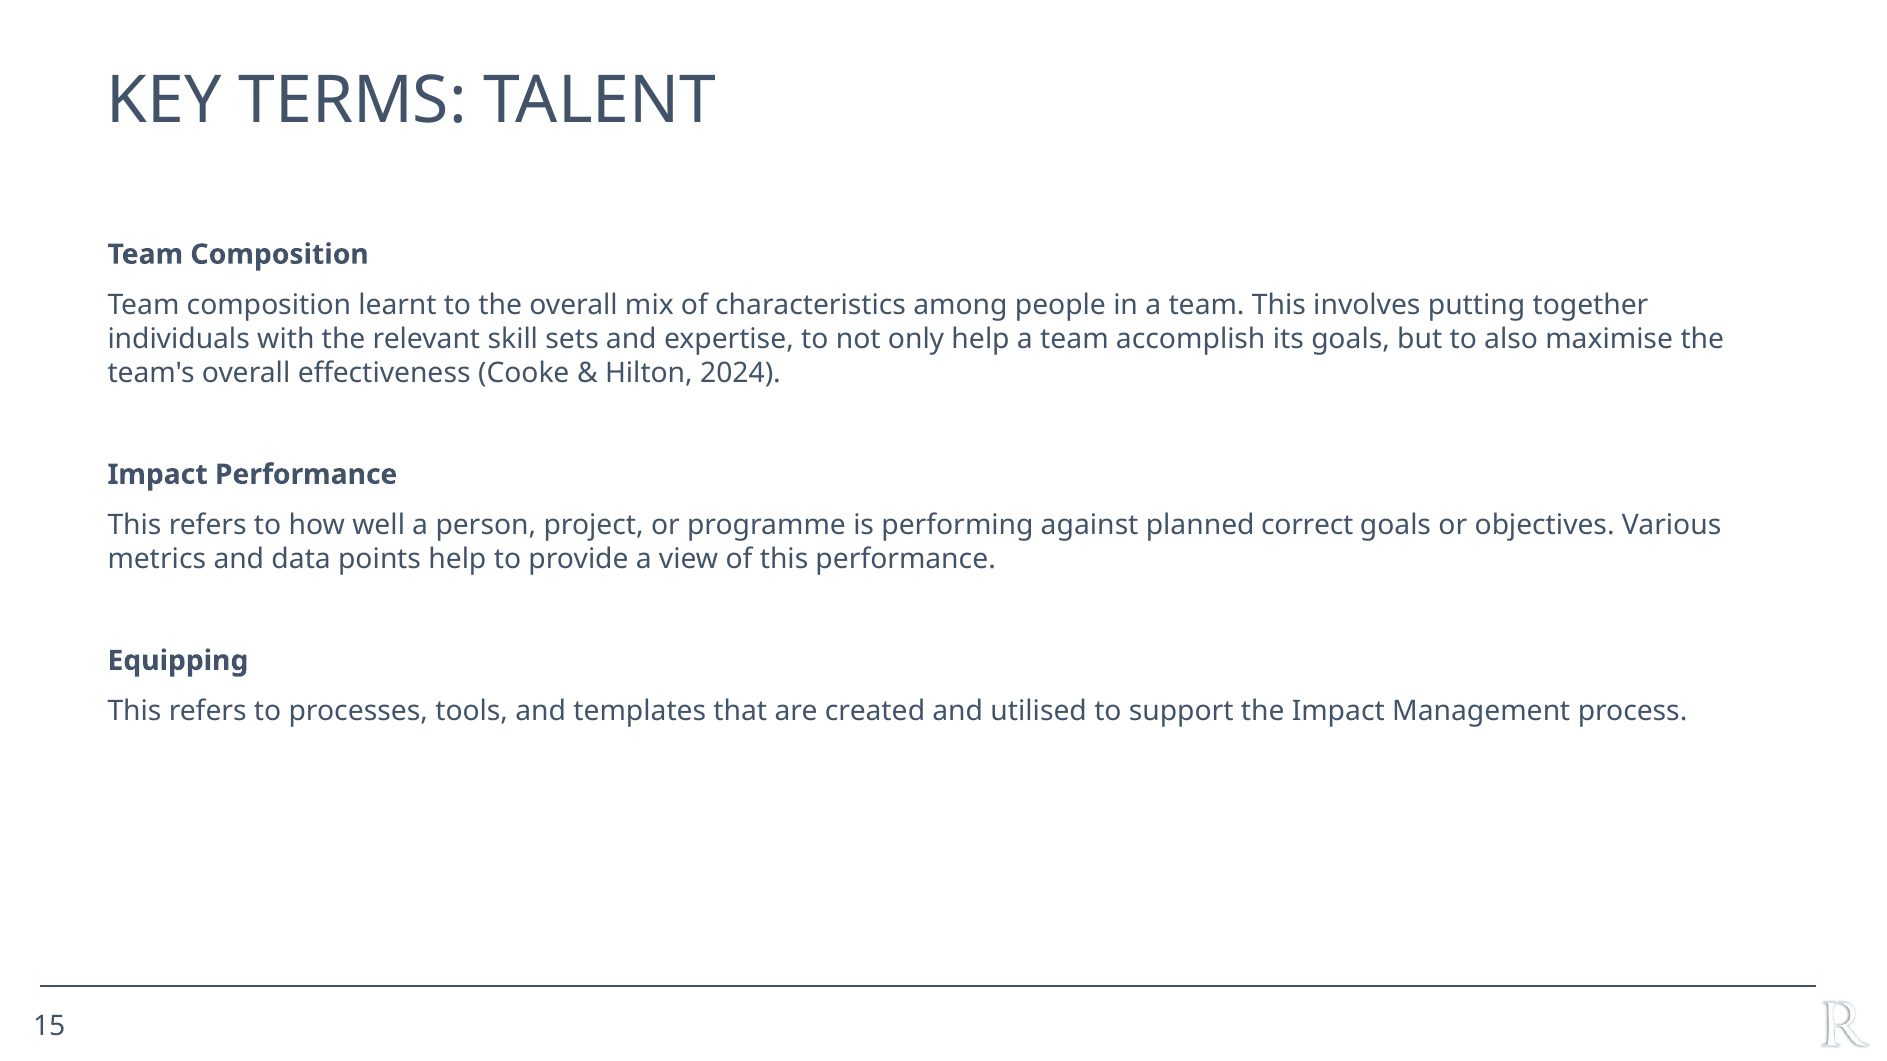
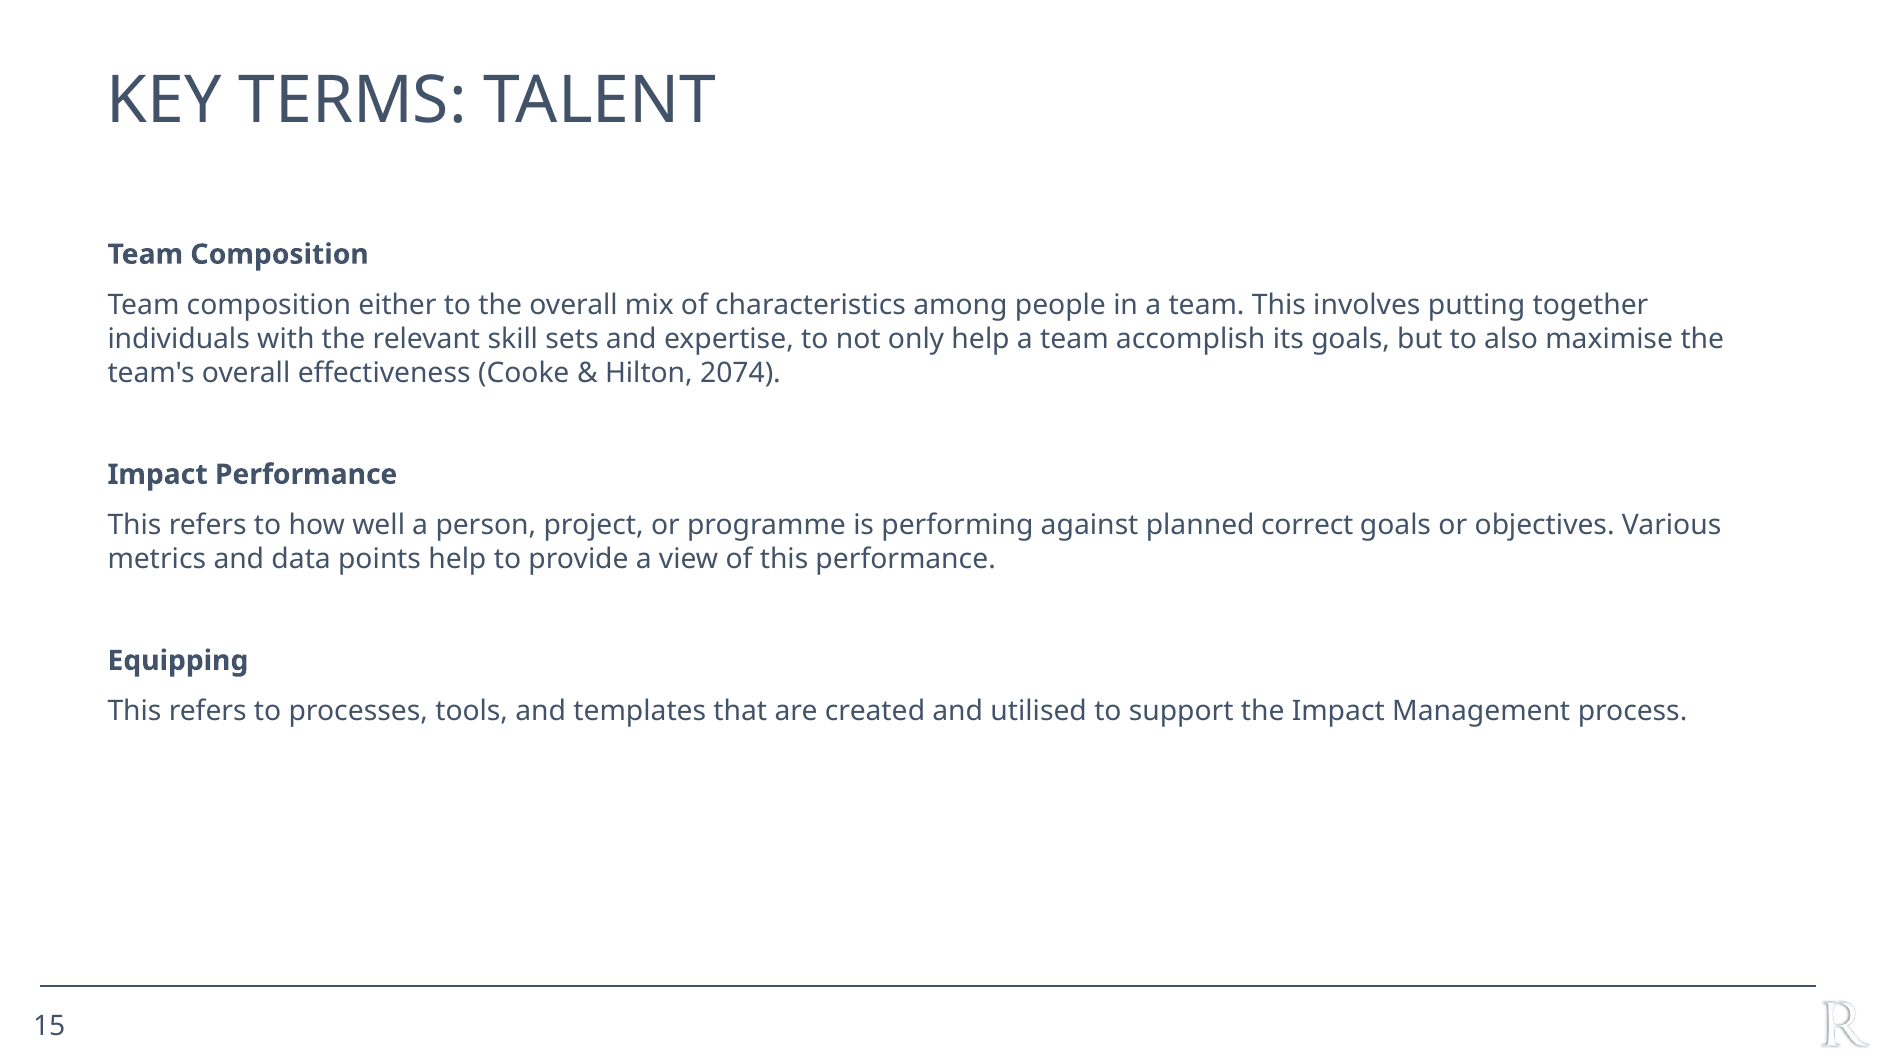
learnt: learnt -> either (397, 305)
2024: 2024 -> 2074 (740, 373)
